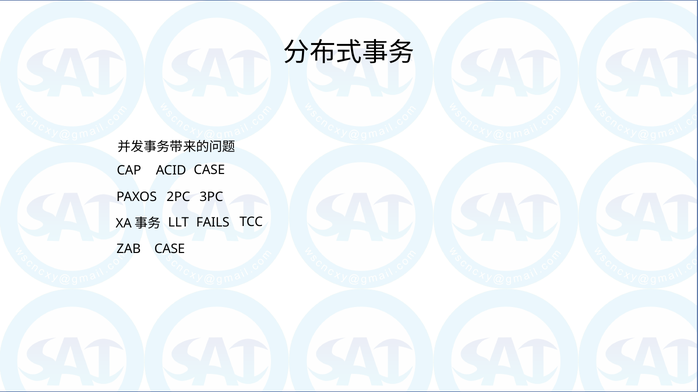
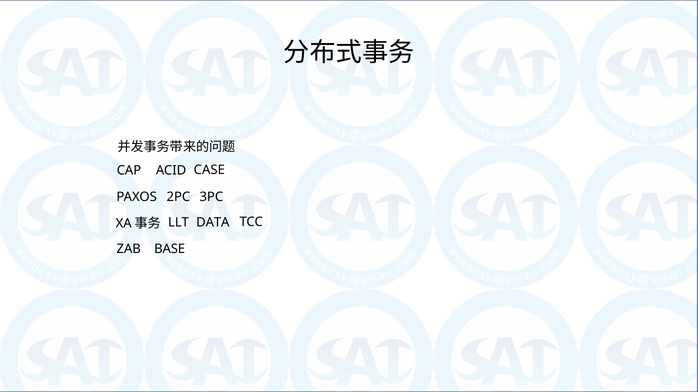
FAILS: FAILS -> DATA (213, 223)
ZAB CASE: CASE -> BASE (170, 249)
